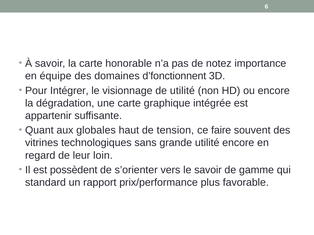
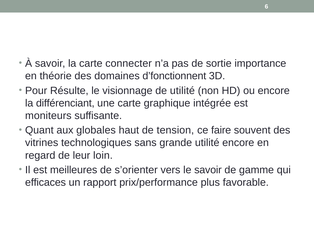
honorable: honorable -> connecter (129, 64)
notez: notez -> sortie (219, 64)
équipe: équipe -> théorie (56, 76)
Intégrer: Intégrer -> Résulte (69, 91)
dégradation: dégradation -> différenciant (65, 103)
appartenir: appartenir -> moniteurs (48, 116)
possèdent: possèdent -> meilleures (74, 170)
standard: standard -> efficaces (46, 183)
